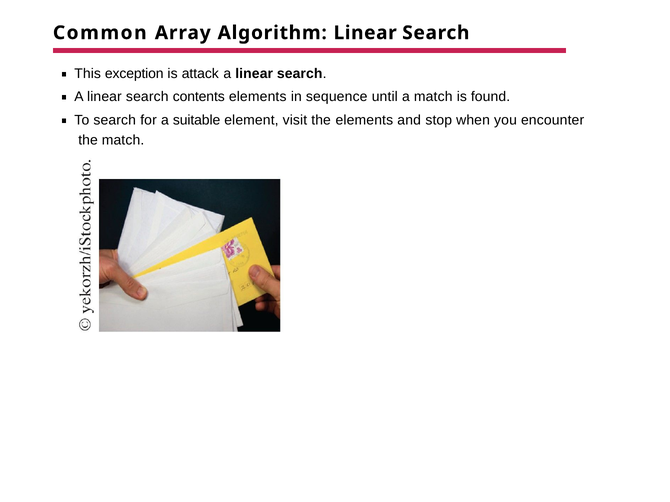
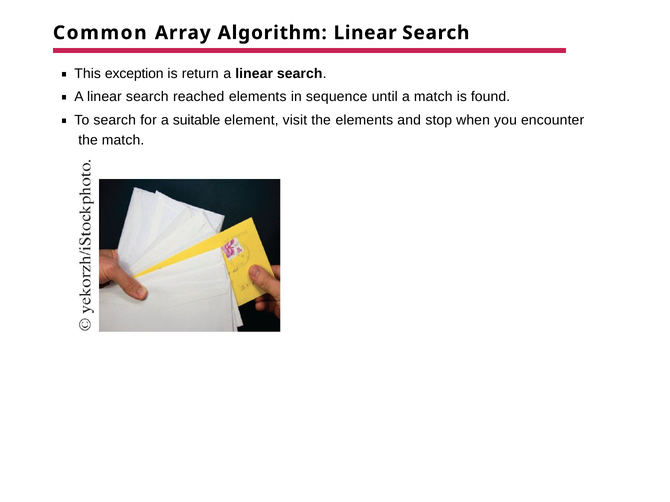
attack: attack -> return (200, 74)
contents: contents -> reached (199, 97)
